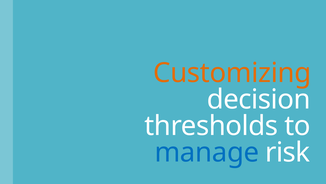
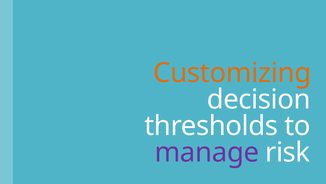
manage colour: blue -> purple (207, 152)
